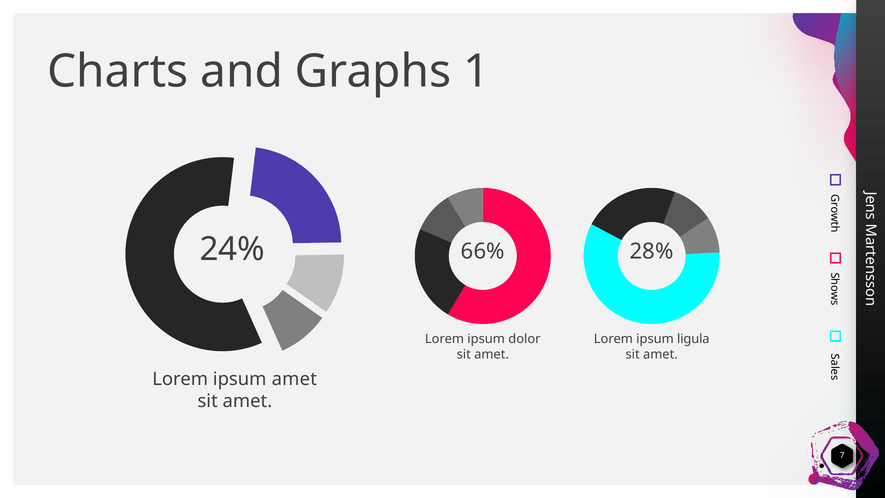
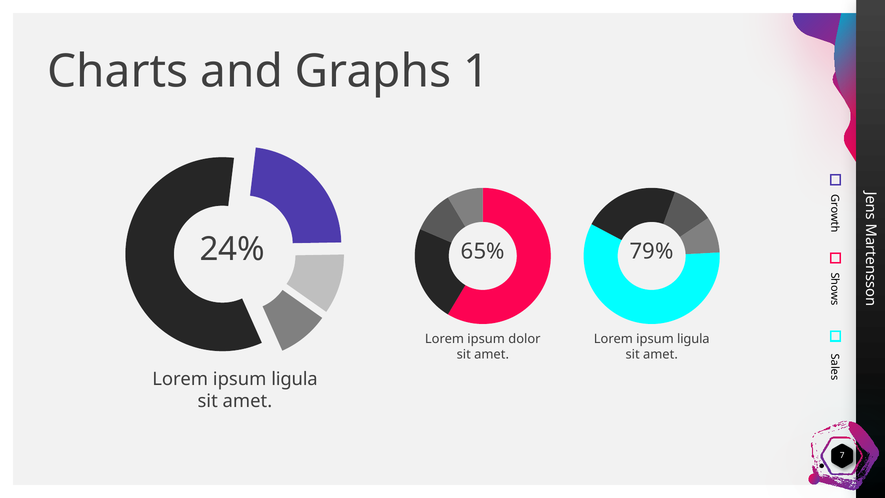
66%: 66% -> 65% (483, 251)
28%: 28% -> 79% (652, 251)
amet: amet -> ligula (294, 379)
